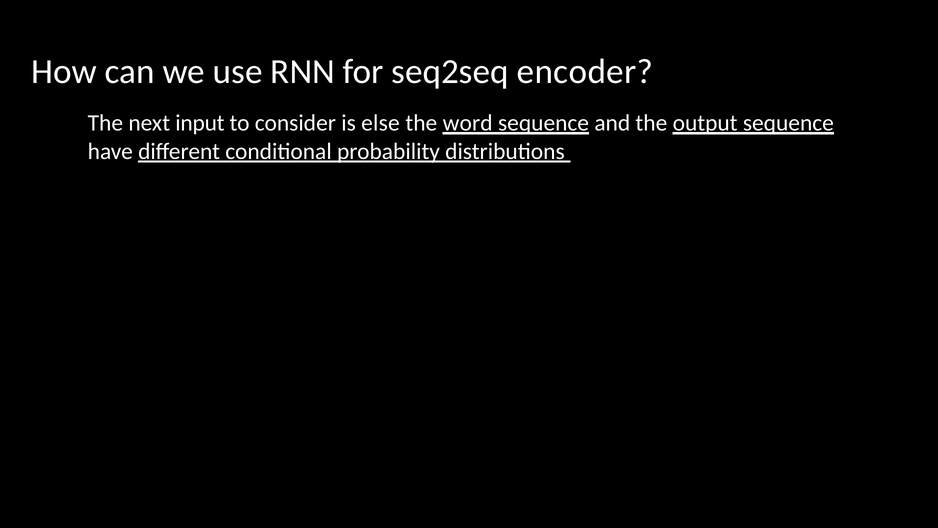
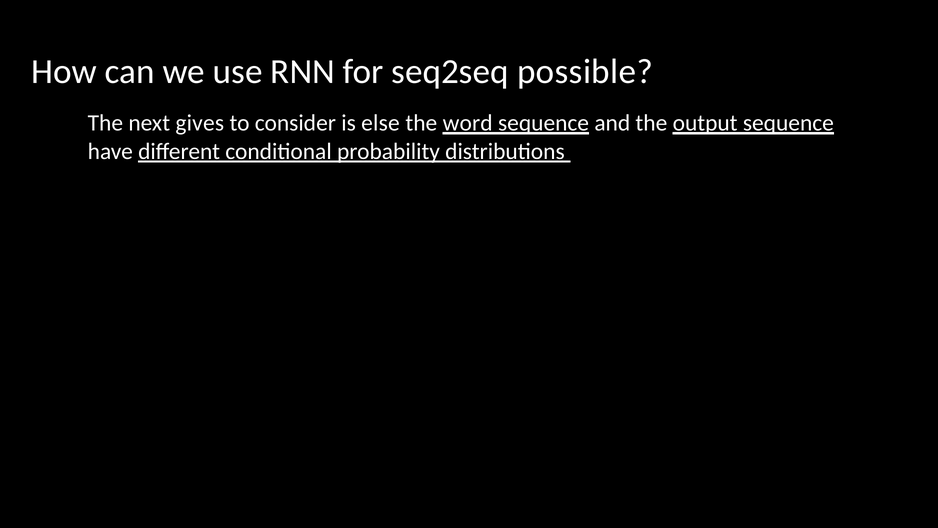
encoder: encoder -> possible (585, 71)
input: input -> gives (200, 123)
